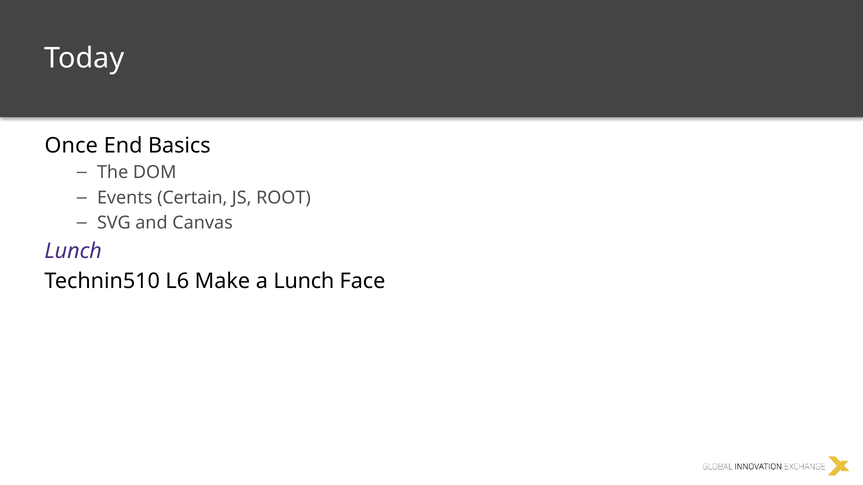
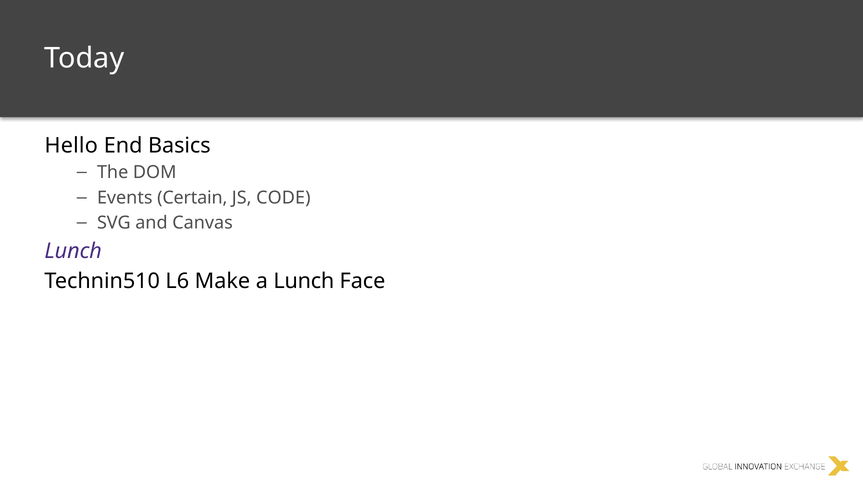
Once: Once -> Hello (71, 146)
ROOT: ROOT -> CODE (283, 198)
